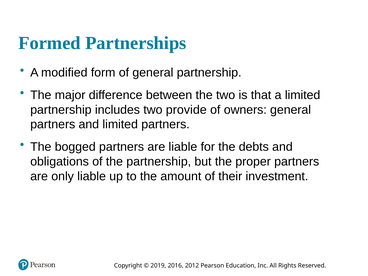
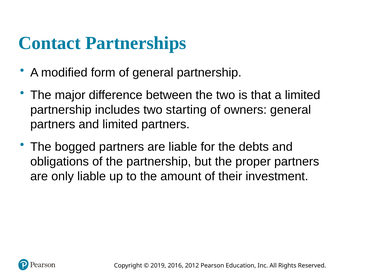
Formed: Formed -> Contact (50, 43)
provide: provide -> starting (186, 110)
